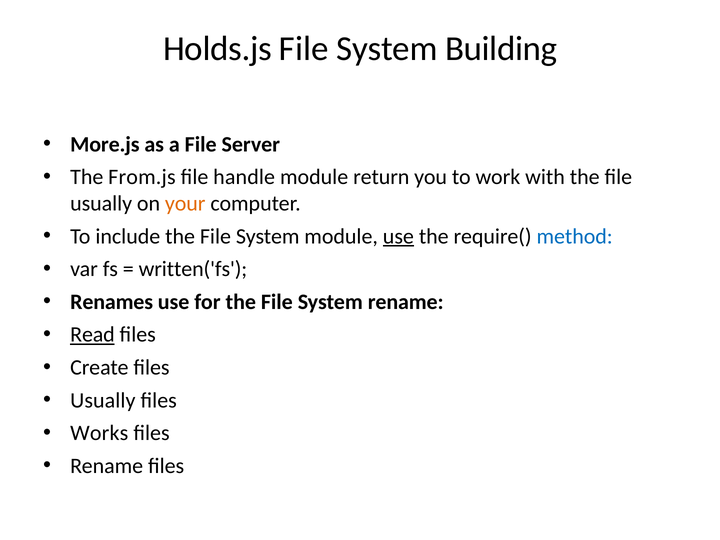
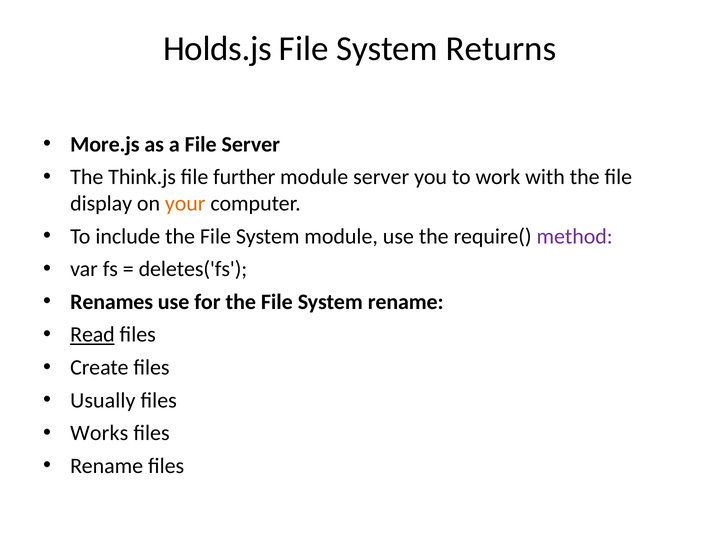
Building: Building -> Returns (501, 49)
From.js: From.js -> Think.js (142, 177)
handle: handle -> further (244, 177)
module return: return -> server (381, 177)
usually: usually -> display (101, 204)
use underline: present -> none (398, 236)
method colour: blue -> purple (575, 236)
written('fs: written('fs -> deletes('fs (193, 269)
